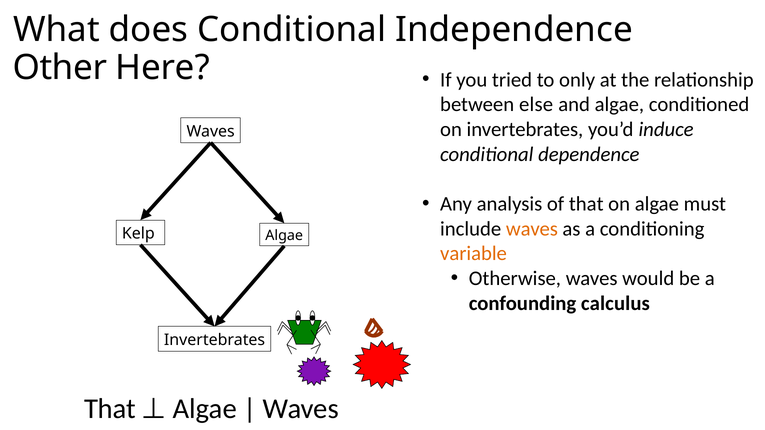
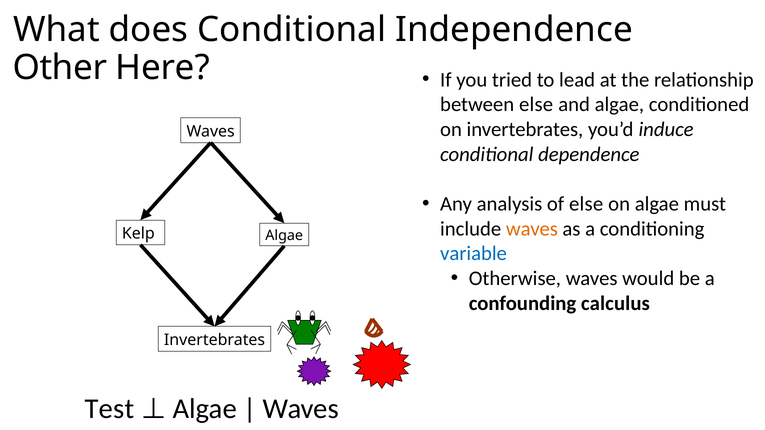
only: only -> lead (577, 80)
of that: that -> else (586, 204)
variable colour: orange -> blue (473, 254)
That: That -> Test (110, 409)
